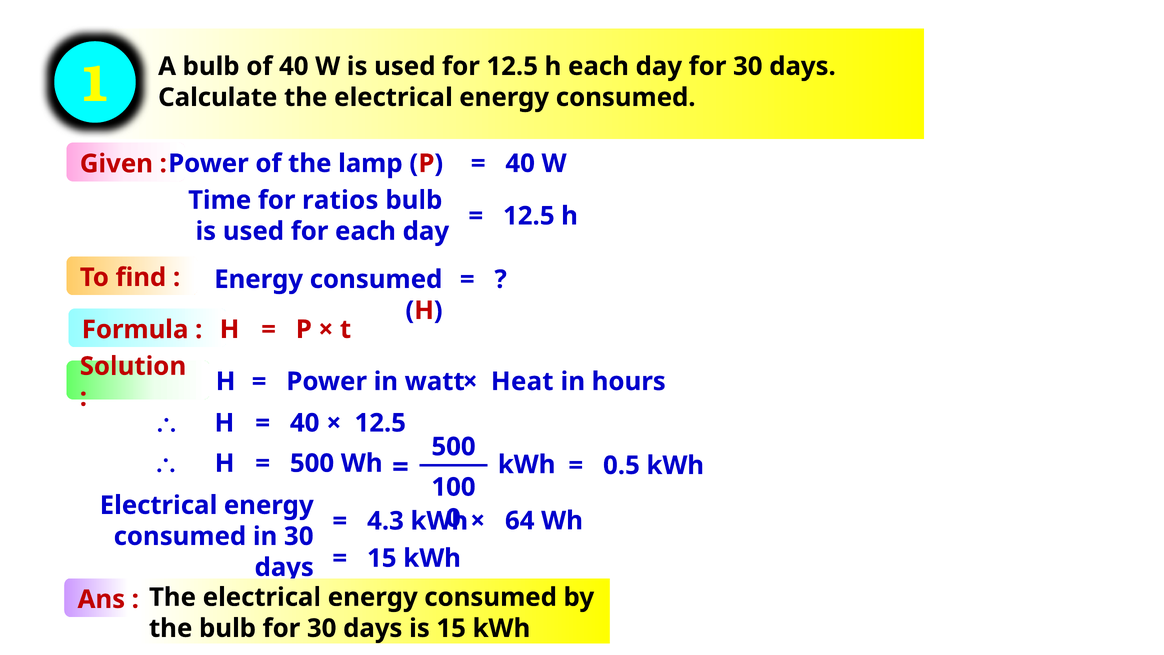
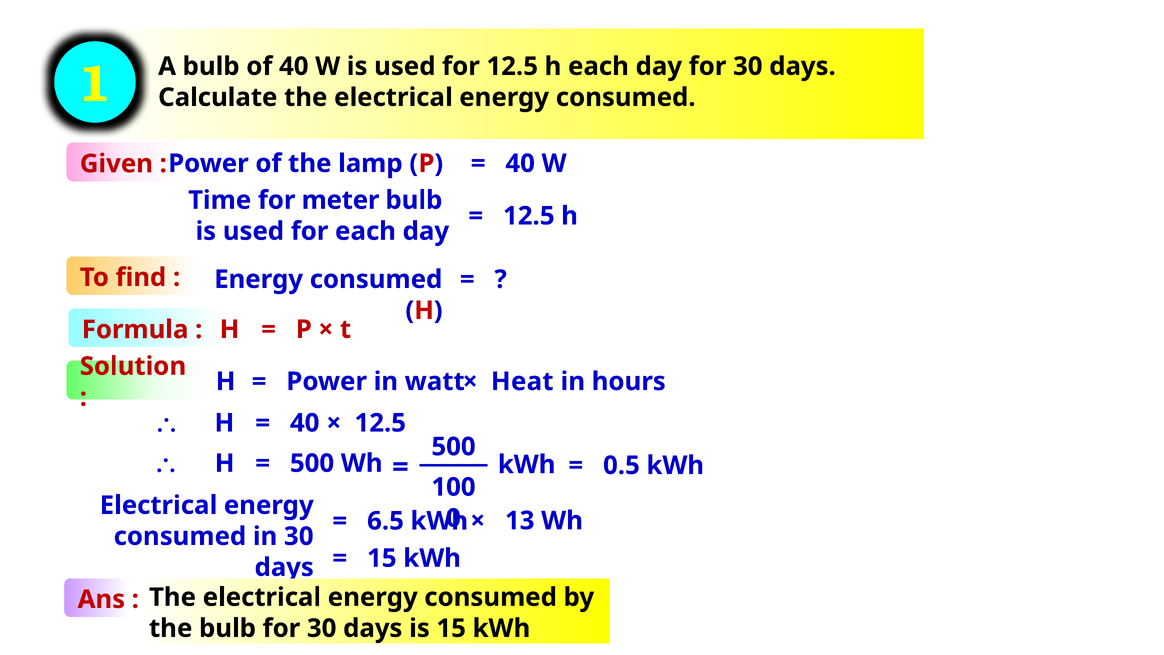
ratios: ratios -> meter (341, 200)
4.3: 4.3 -> 6.5 (385, 521)
64: 64 -> 13 (520, 521)
